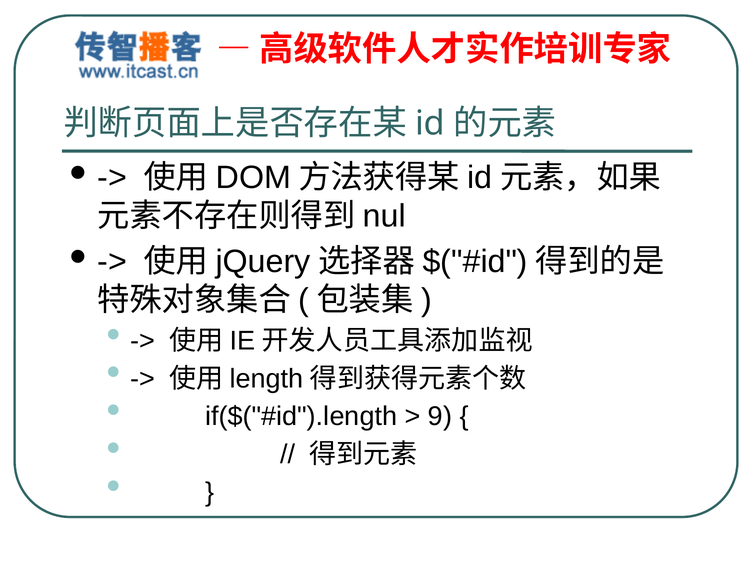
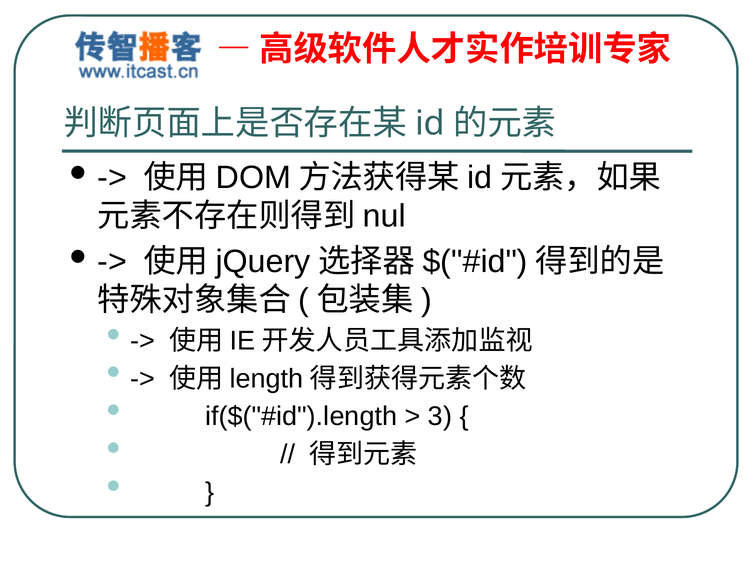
9: 9 -> 3 (440, 416)
